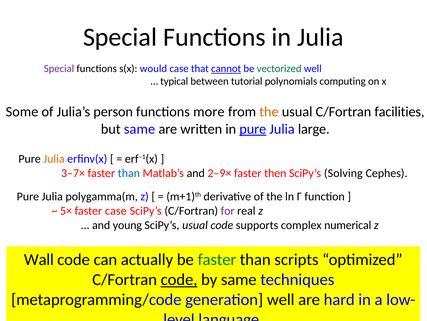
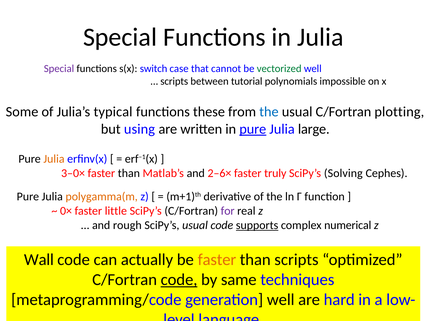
would: would -> switch (154, 68)
cannot underline: present -> none (226, 68)
typical: typical -> scripts (174, 81)
computing: computing -> impossible (343, 81)
person: person -> typical (113, 112)
more: more -> these (209, 112)
the colour: orange -> blue (269, 112)
facilities: facilities -> plotting (399, 112)
but same: same -> using (139, 129)
3–7×: 3–7× -> 3–0× (73, 173)
than colour: blue -> black (129, 173)
2–9×: 2–9× -> 2–6× (219, 173)
then: then -> truly (275, 173)
polygamma(m colour: black -> orange (102, 196)
5×: 5× -> 0× (66, 210)
faster case: case -> little (116, 210)
young: young -> rough (127, 225)
supports underline: none -> present (257, 225)
faster colour: green -> orange (217, 259)
